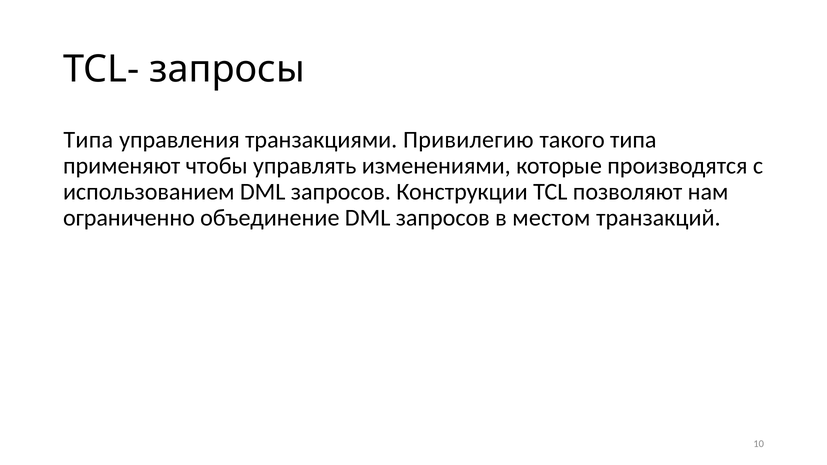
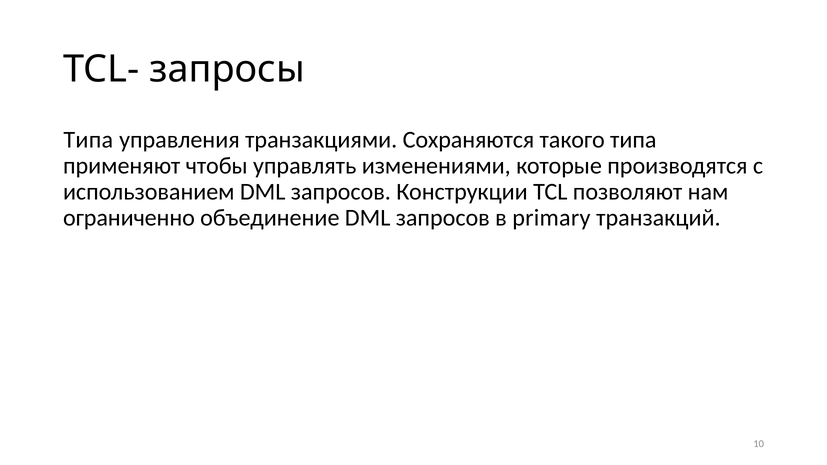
Привилегию: Привилегию -> Сохраняются (468, 140)
местом: местом -> primary (551, 218)
